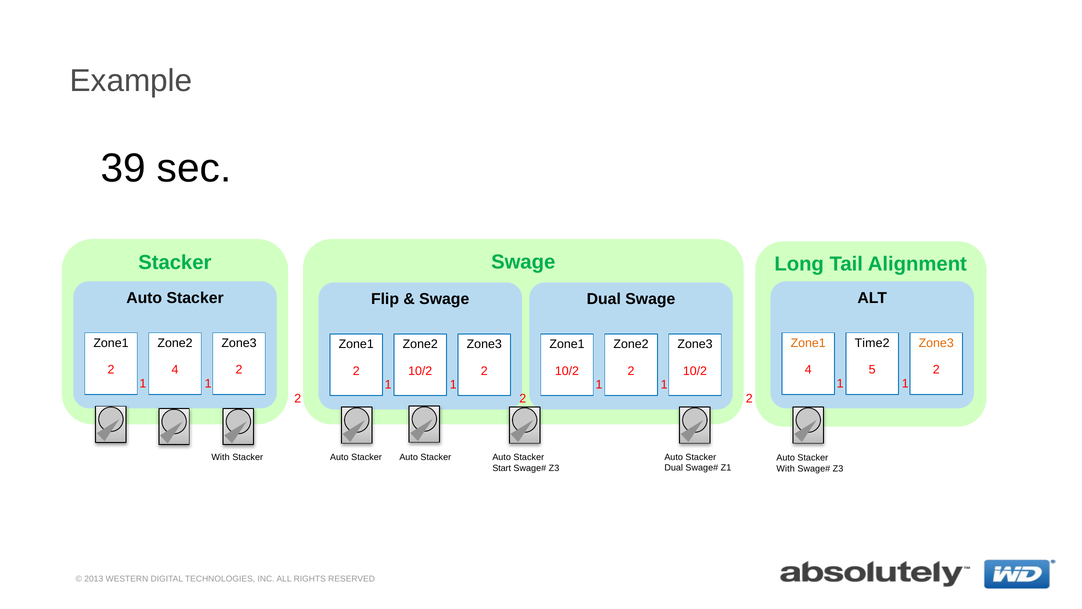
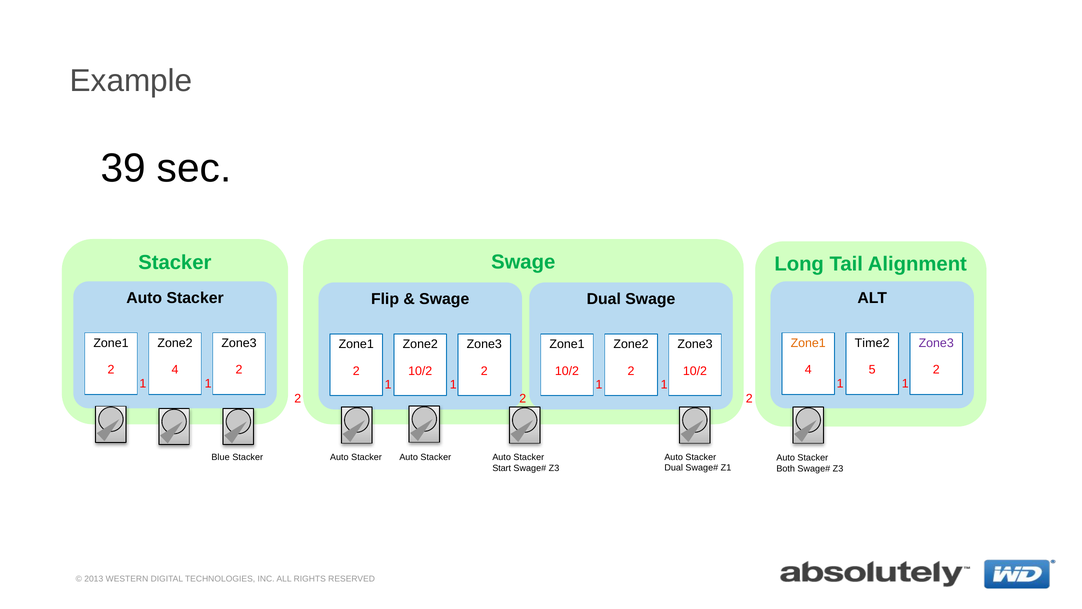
Zone3 colour: orange -> purple (936, 343)
With: With -> Blue (221, 457)
With: With -> Both (786, 468)
